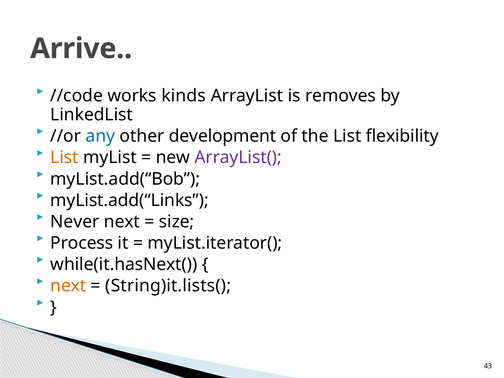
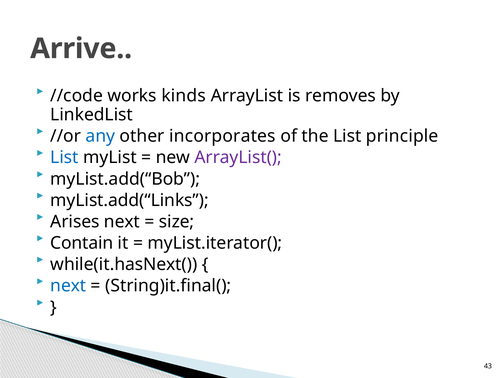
development: development -> incorporates (222, 136)
flexibility: flexibility -> principle (402, 136)
List colour: orange -> blue (64, 158)
Never: Never -> Arises (75, 222)
Process: Process -> Contain (82, 243)
next colour: orange -> blue (68, 286)
String)it.lists(: String)it.lists( -> String)it.final( (168, 286)
